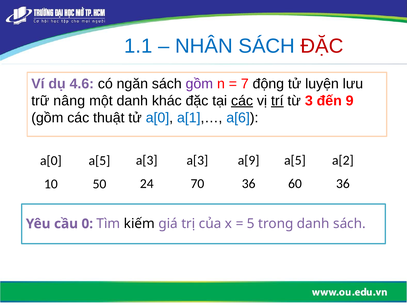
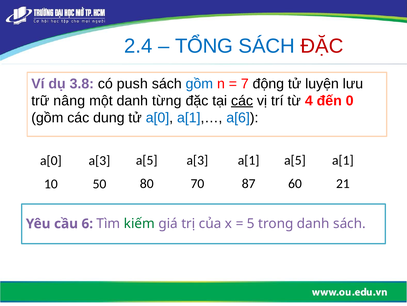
1.1: 1.1 -> 2.4 (138, 46)
NHÂN: NHÂN -> TỔNG (204, 46)
4.6: 4.6 -> 3.8 (82, 84)
ngăn: ngăn -> push (132, 84)
gồm colour: purple -> blue (199, 84)
khác: khác -> từng (167, 101)
trí underline: present -> none (277, 101)
3: 3 -> 4 (309, 101)
9: 9 -> 0 (350, 101)
thuật: thuật -> dung (109, 118)
a[5: a[5 -> a[3 (99, 160)
a[0 a[3: a[3 -> a[5 (147, 160)
a[3 a[9: a[9 -> a[1 (249, 160)
a[5 a[2: a[2 -> a[1 (343, 160)
24: 24 -> 80 (147, 183)
70 36: 36 -> 87 (249, 183)
60 36: 36 -> 21 (343, 183)
0: 0 -> 6 (87, 223)
kiếm colour: black -> green (139, 223)
